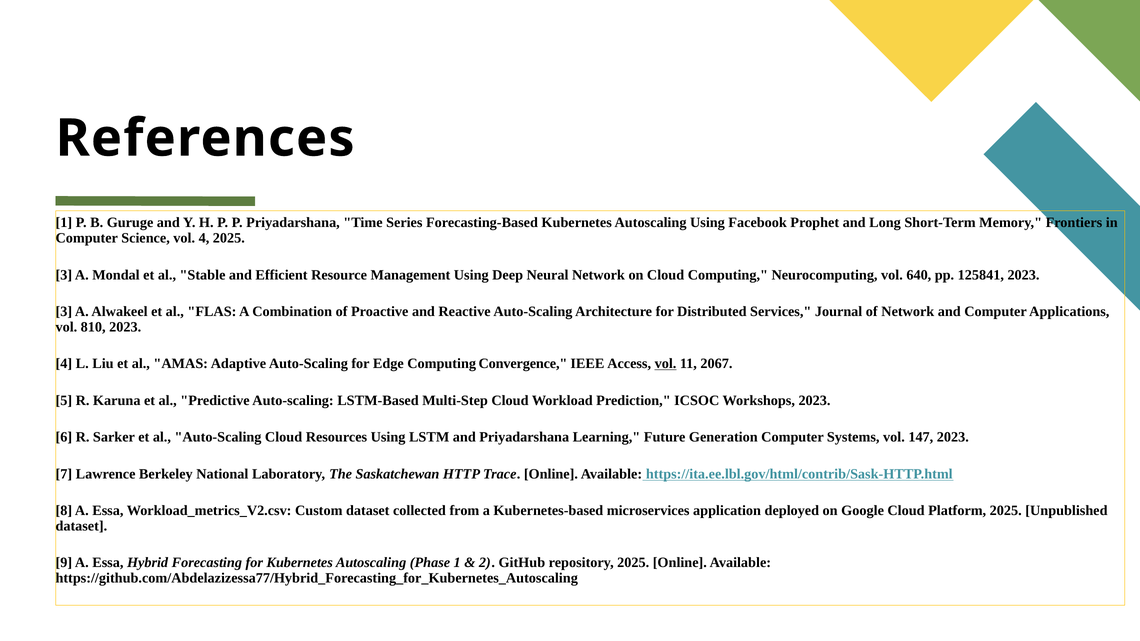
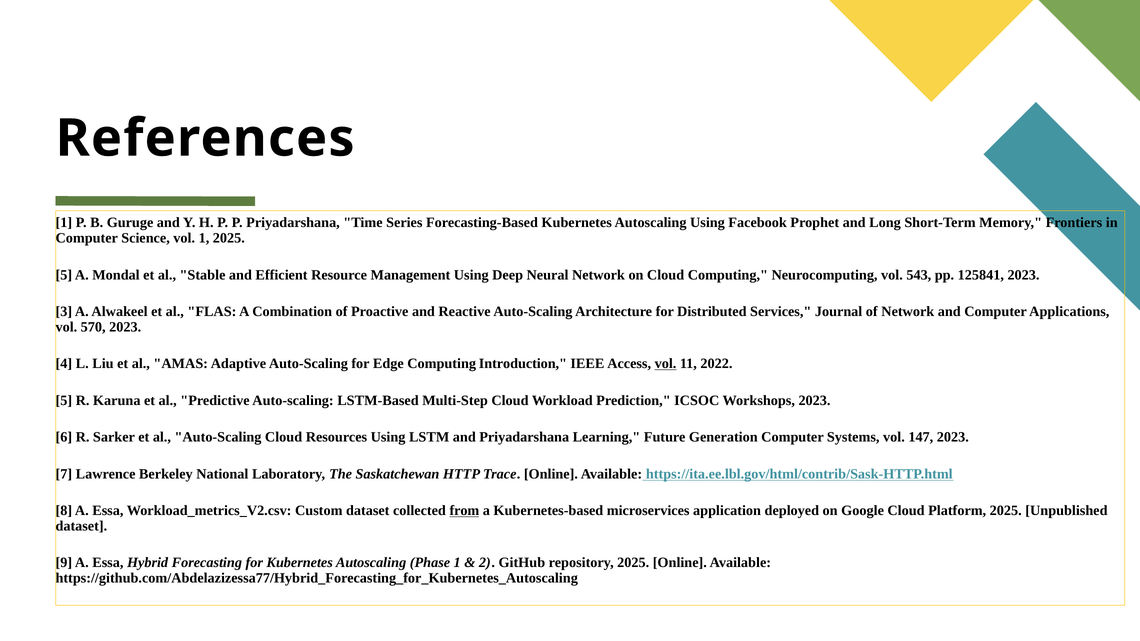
vol 4: 4 -> 1 (204, 238)
3: 3 -> 5 (64, 275)
640: 640 -> 543 (919, 275)
810: 810 -> 570 (93, 327)
Convergence: Convergence -> Introduction (523, 364)
2067: 2067 -> 2022 (716, 364)
from underline: none -> present (464, 511)
